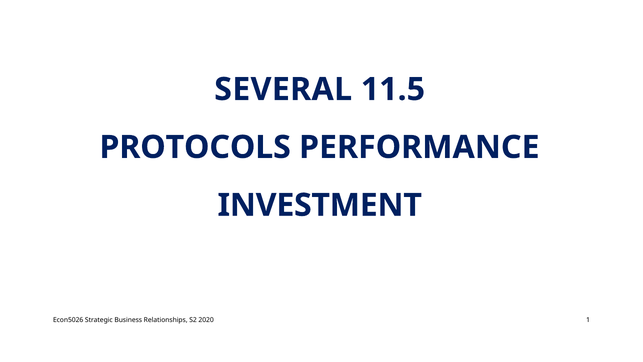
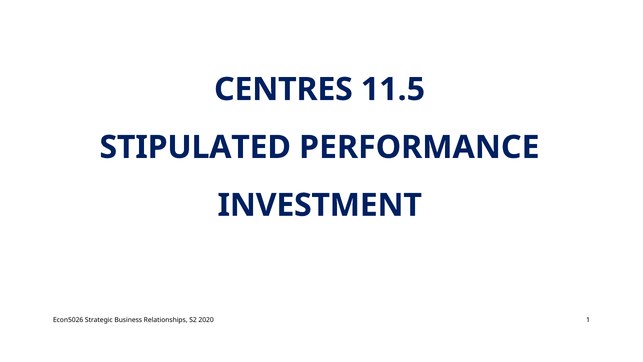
SEVERAL: SEVERAL -> CENTRES (283, 89)
PROTOCOLS: PROTOCOLS -> STIPULATED (195, 147)
